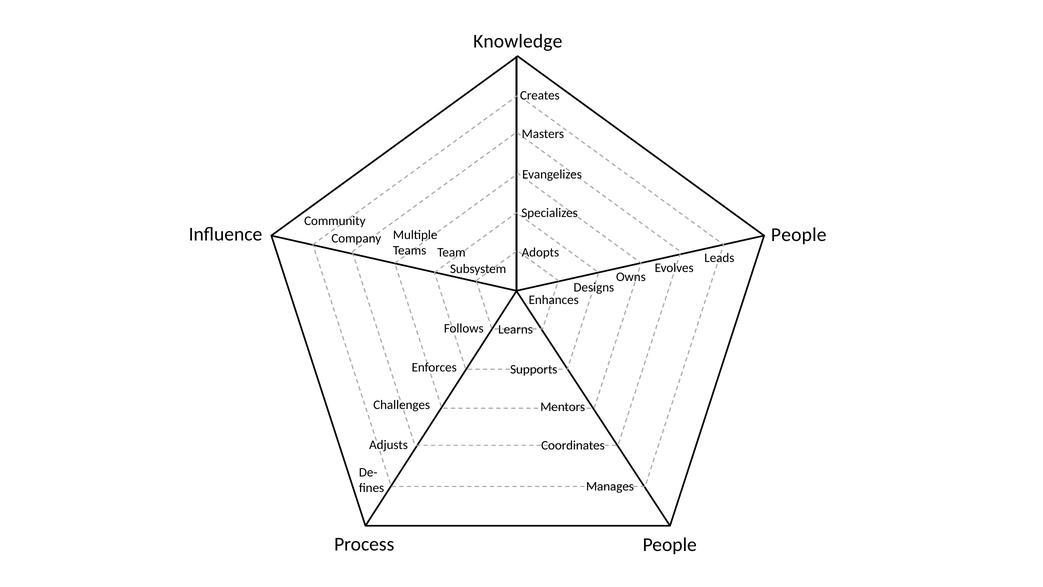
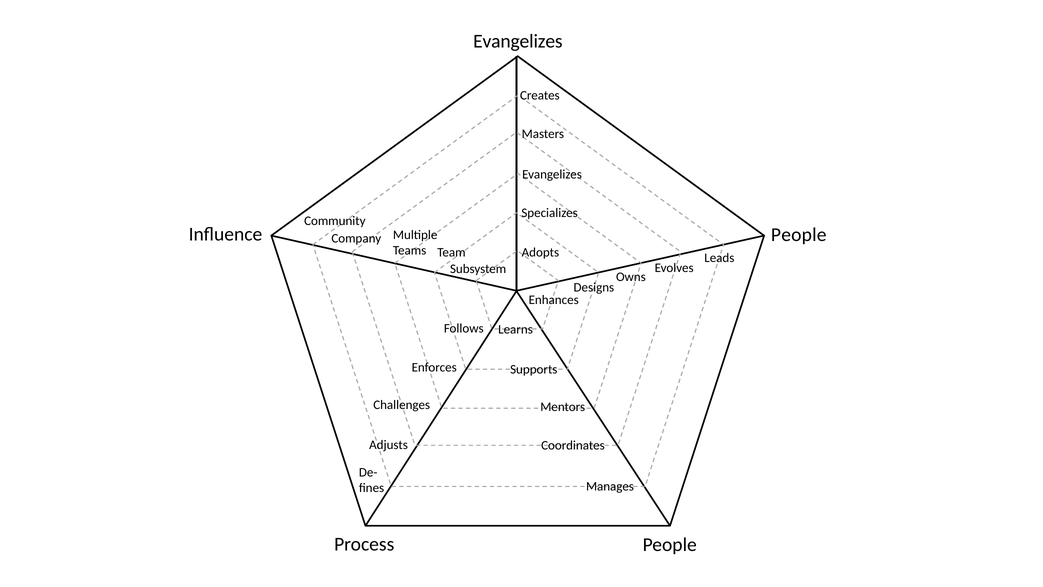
Knowledge: Knowledge -> Evangelizes (518, 41)
